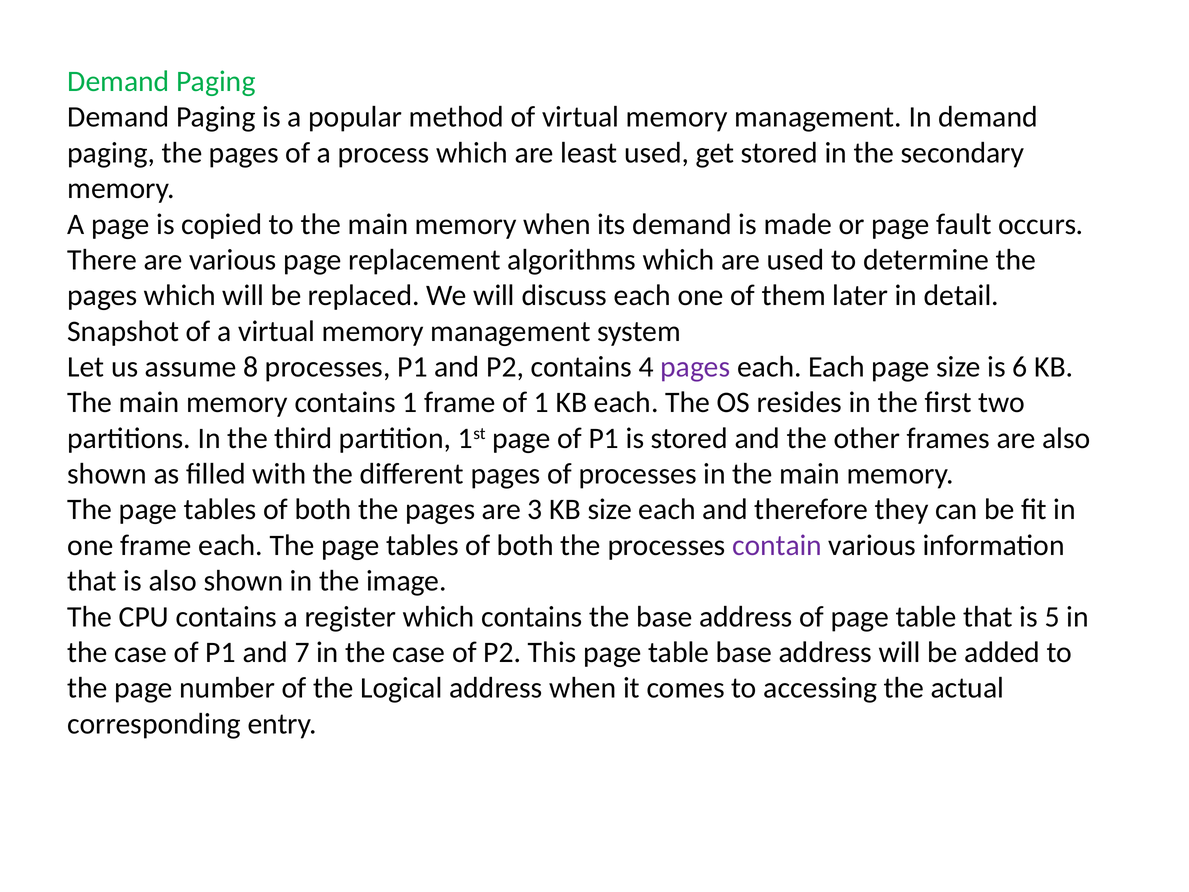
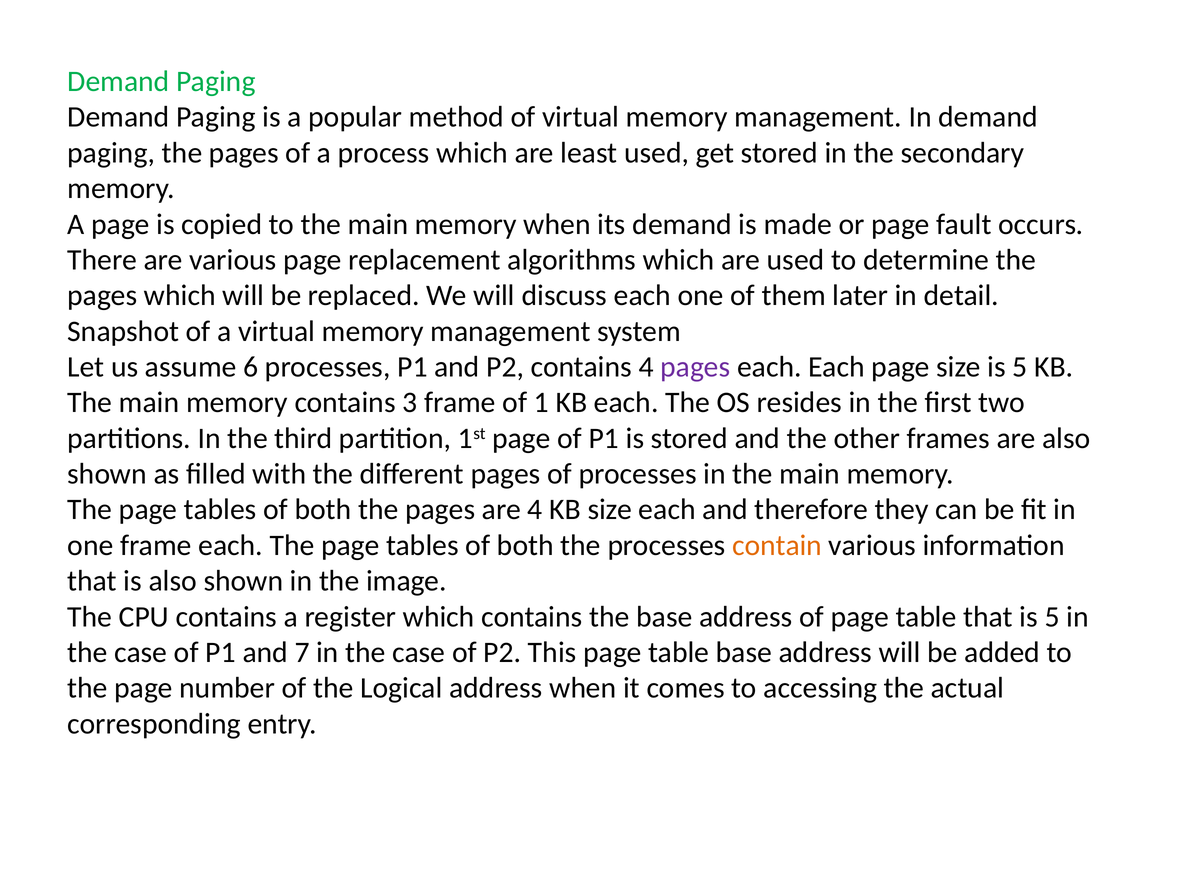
8: 8 -> 6 (251, 367)
size is 6: 6 -> 5 (1020, 367)
contains 1: 1 -> 3 (410, 403)
are 3: 3 -> 4 (535, 510)
contain colour: purple -> orange (777, 545)
